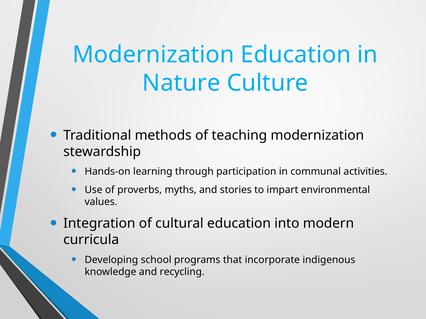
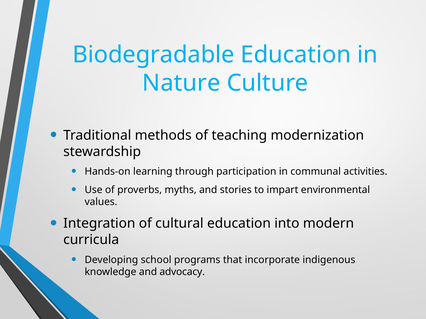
Modernization: Modernization -> Biodegradable (154, 55)
recycling: recycling -> advocacy (182, 272)
